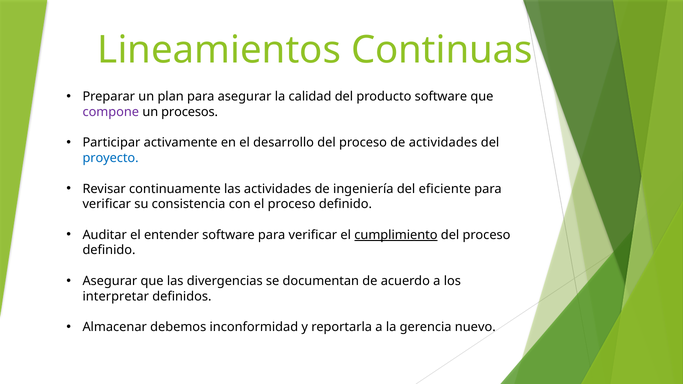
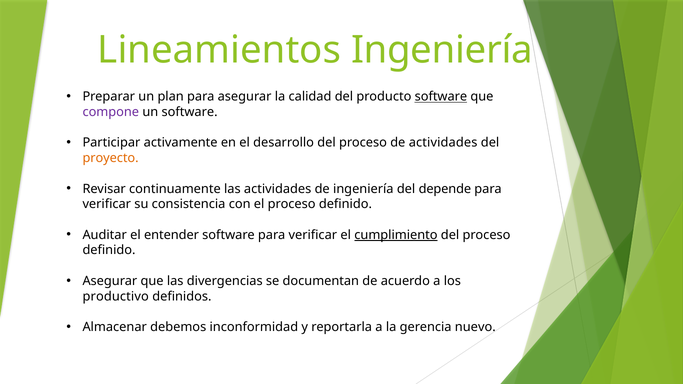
Lineamientos Continuas: Continuas -> Ingeniería (442, 50)
software underline: none -> present (441, 97)
un procesos: procesos -> software (190, 112)
proyecto colour: blue -> orange (111, 158)
eficiente: eficiente -> depende (445, 189)
interpretar: interpretar -> productivo (116, 296)
